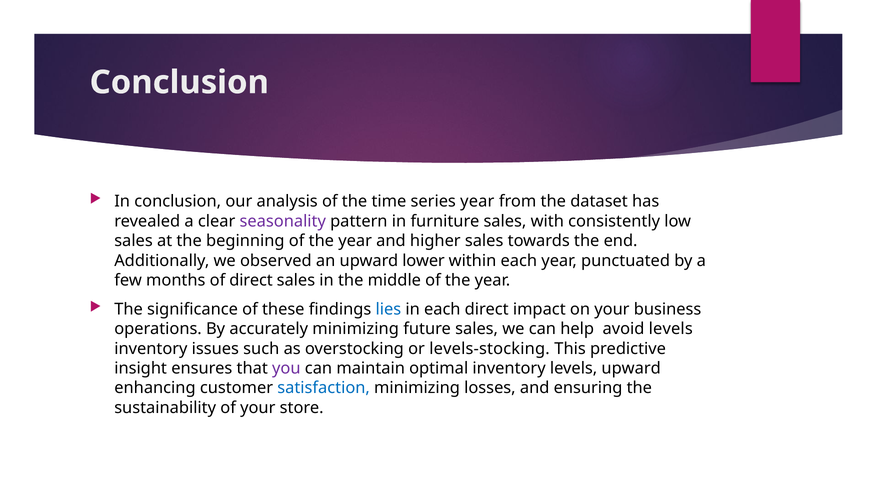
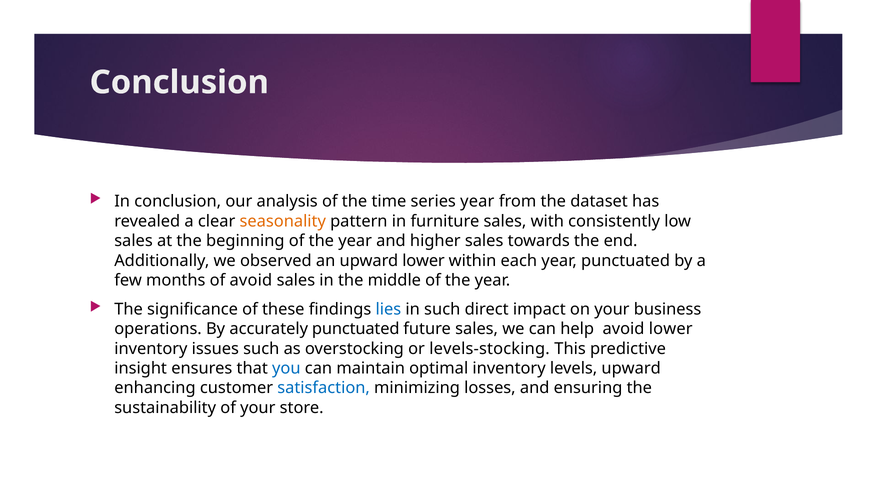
seasonality colour: purple -> orange (283, 221)
of direct: direct -> avoid (251, 281)
in each: each -> such (442, 309)
accurately minimizing: minimizing -> punctuated (356, 329)
avoid levels: levels -> lower (671, 329)
you colour: purple -> blue (286, 369)
